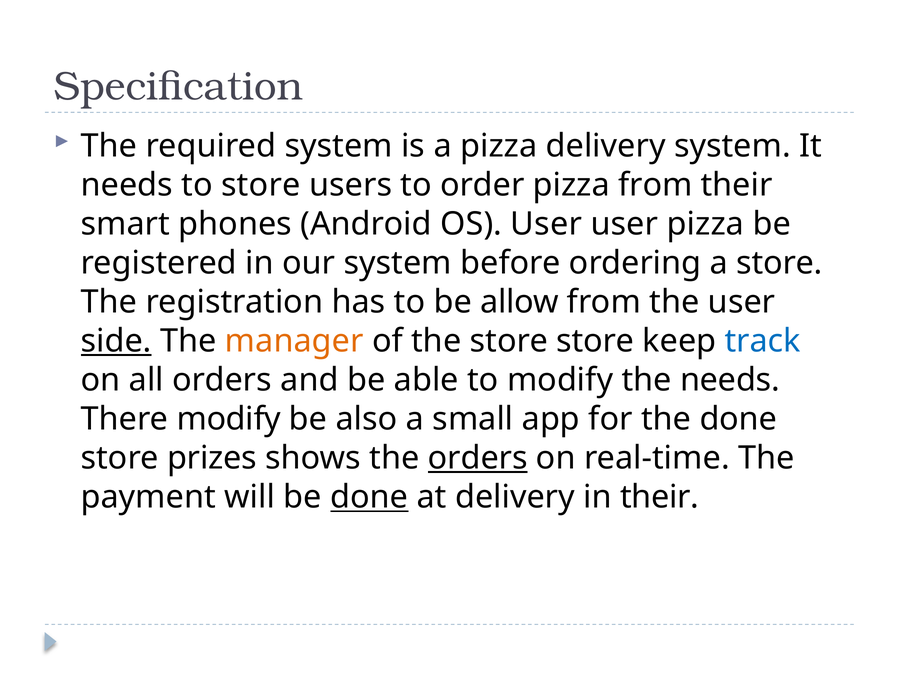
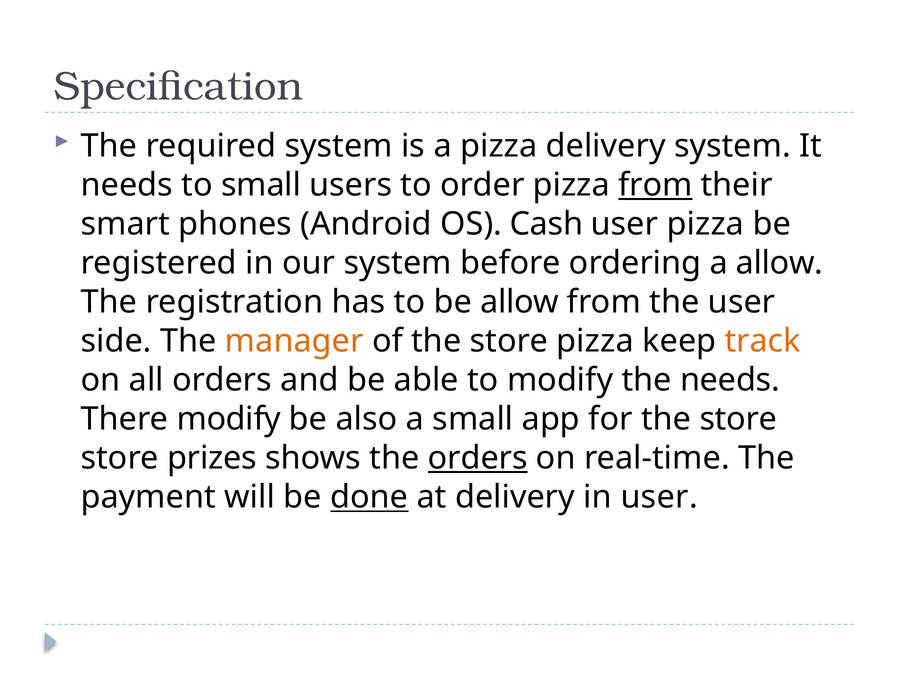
to store: store -> small (261, 185)
from underline: none -> present (655, 185)
OS User: User -> Cash (546, 224)
a store: store -> allow (780, 263)
side underline: present -> none (116, 341)
store store: store -> pizza (595, 341)
track colour: blue -> orange (763, 341)
for the done: done -> store (738, 419)
in their: their -> user (659, 497)
